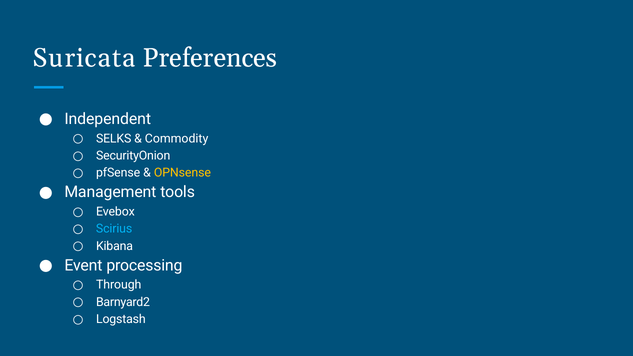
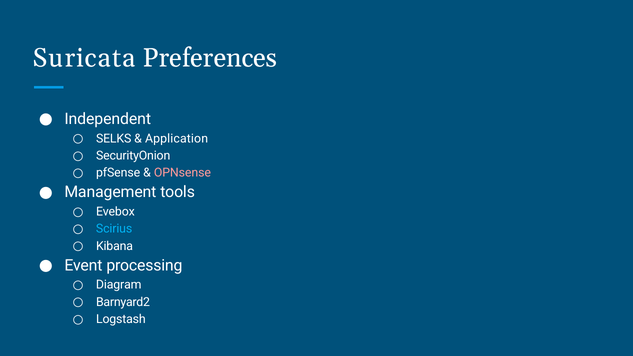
Commodity: Commodity -> Application (177, 139)
OPNsense colour: yellow -> pink (182, 173)
Through: Through -> Diagram (119, 285)
